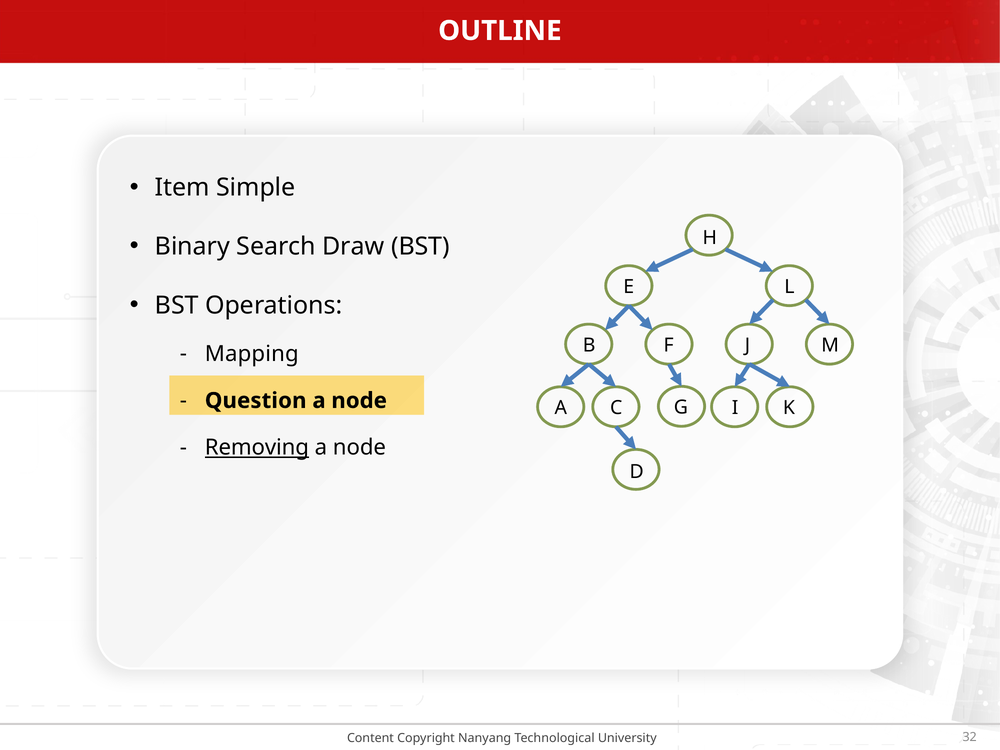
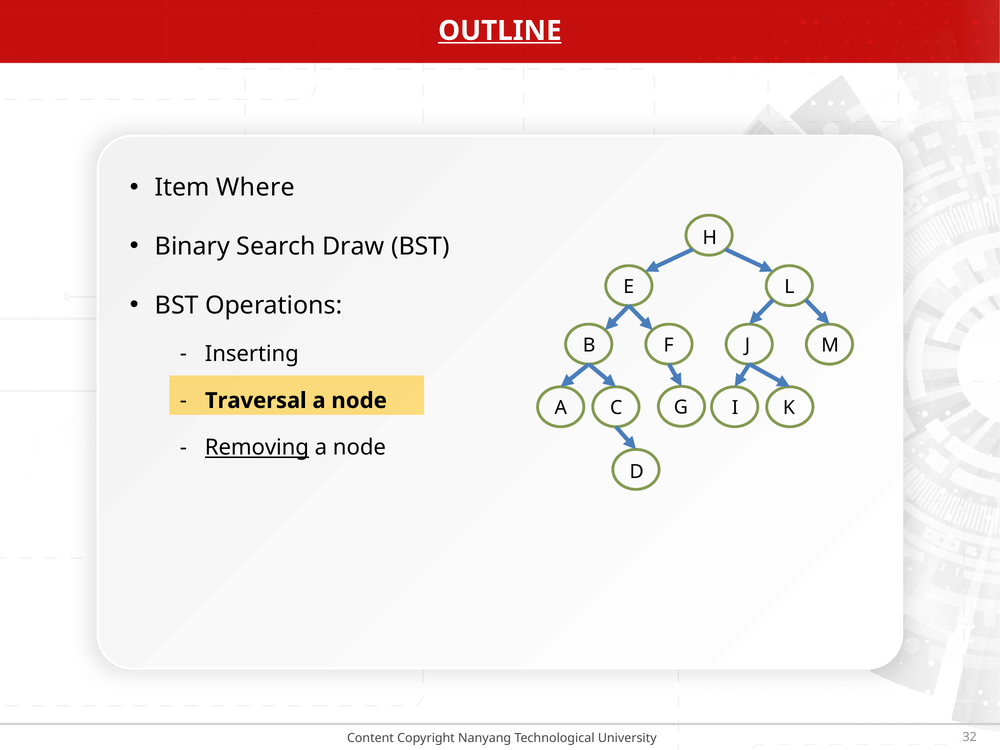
OUTLINE underline: none -> present (500, 31)
Simple: Simple -> Where (256, 188)
Mapping: Mapping -> Inserting (252, 354)
Question: Question -> Traversal (256, 401)
